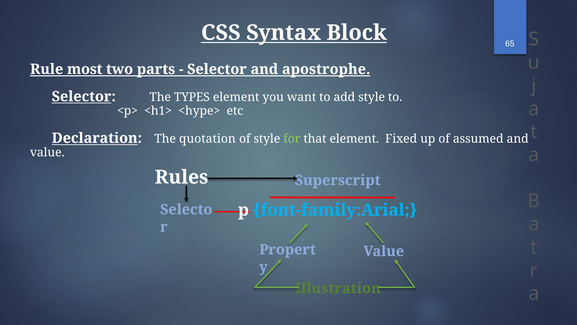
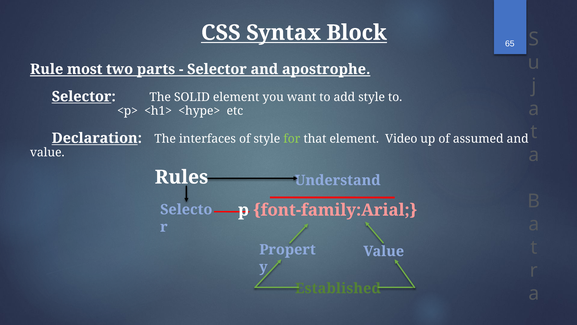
TYPES: TYPES -> SOLID (192, 97)
quotation: quotation -> interfaces (207, 139)
Fixed: Fixed -> Video (401, 139)
Superscript: Superscript -> Understand (338, 180)
font-family:Arial colour: light blue -> pink (335, 210)
Illustration: Illustration -> Established (338, 288)
